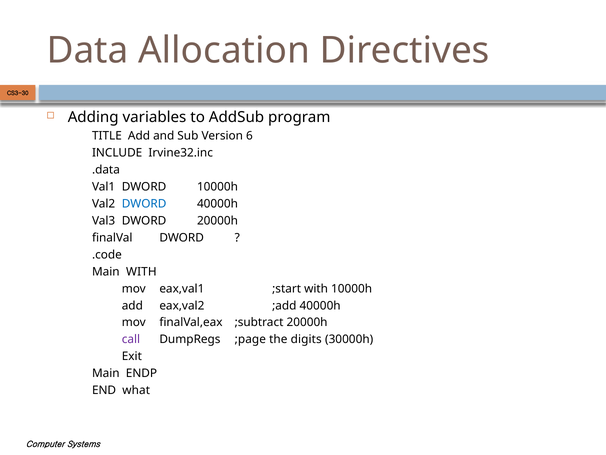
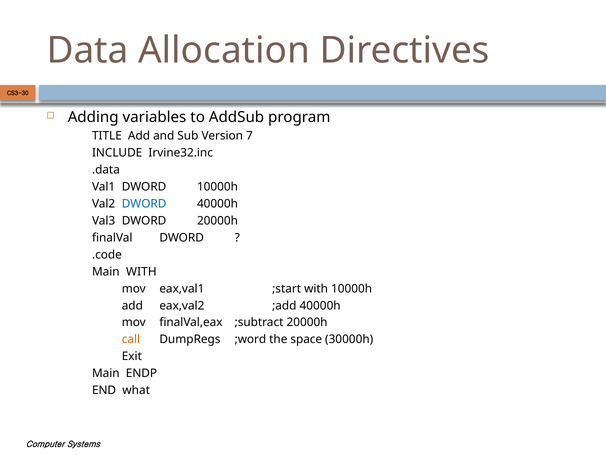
6: 6 -> 7 (249, 136)
call colour: purple -> orange (131, 339)
;page: ;page -> ;word (250, 339)
digits: digits -> space (306, 339)
